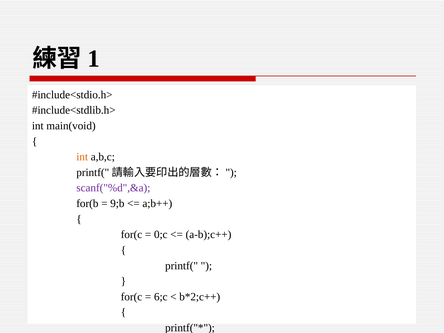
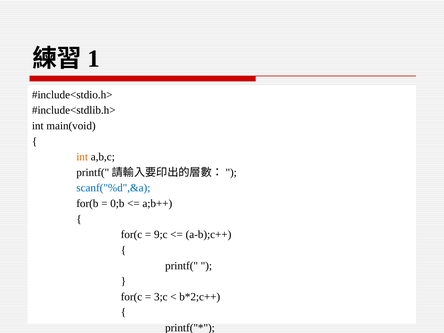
scanf("%d",&a colour: purple -> blue (113, 188)
9;b: 9;b -> 0;b (117, 204)
0;c: 0;c -> 9;c (161, 235)
6;c: 6;c -> 3;c (161, 297)
